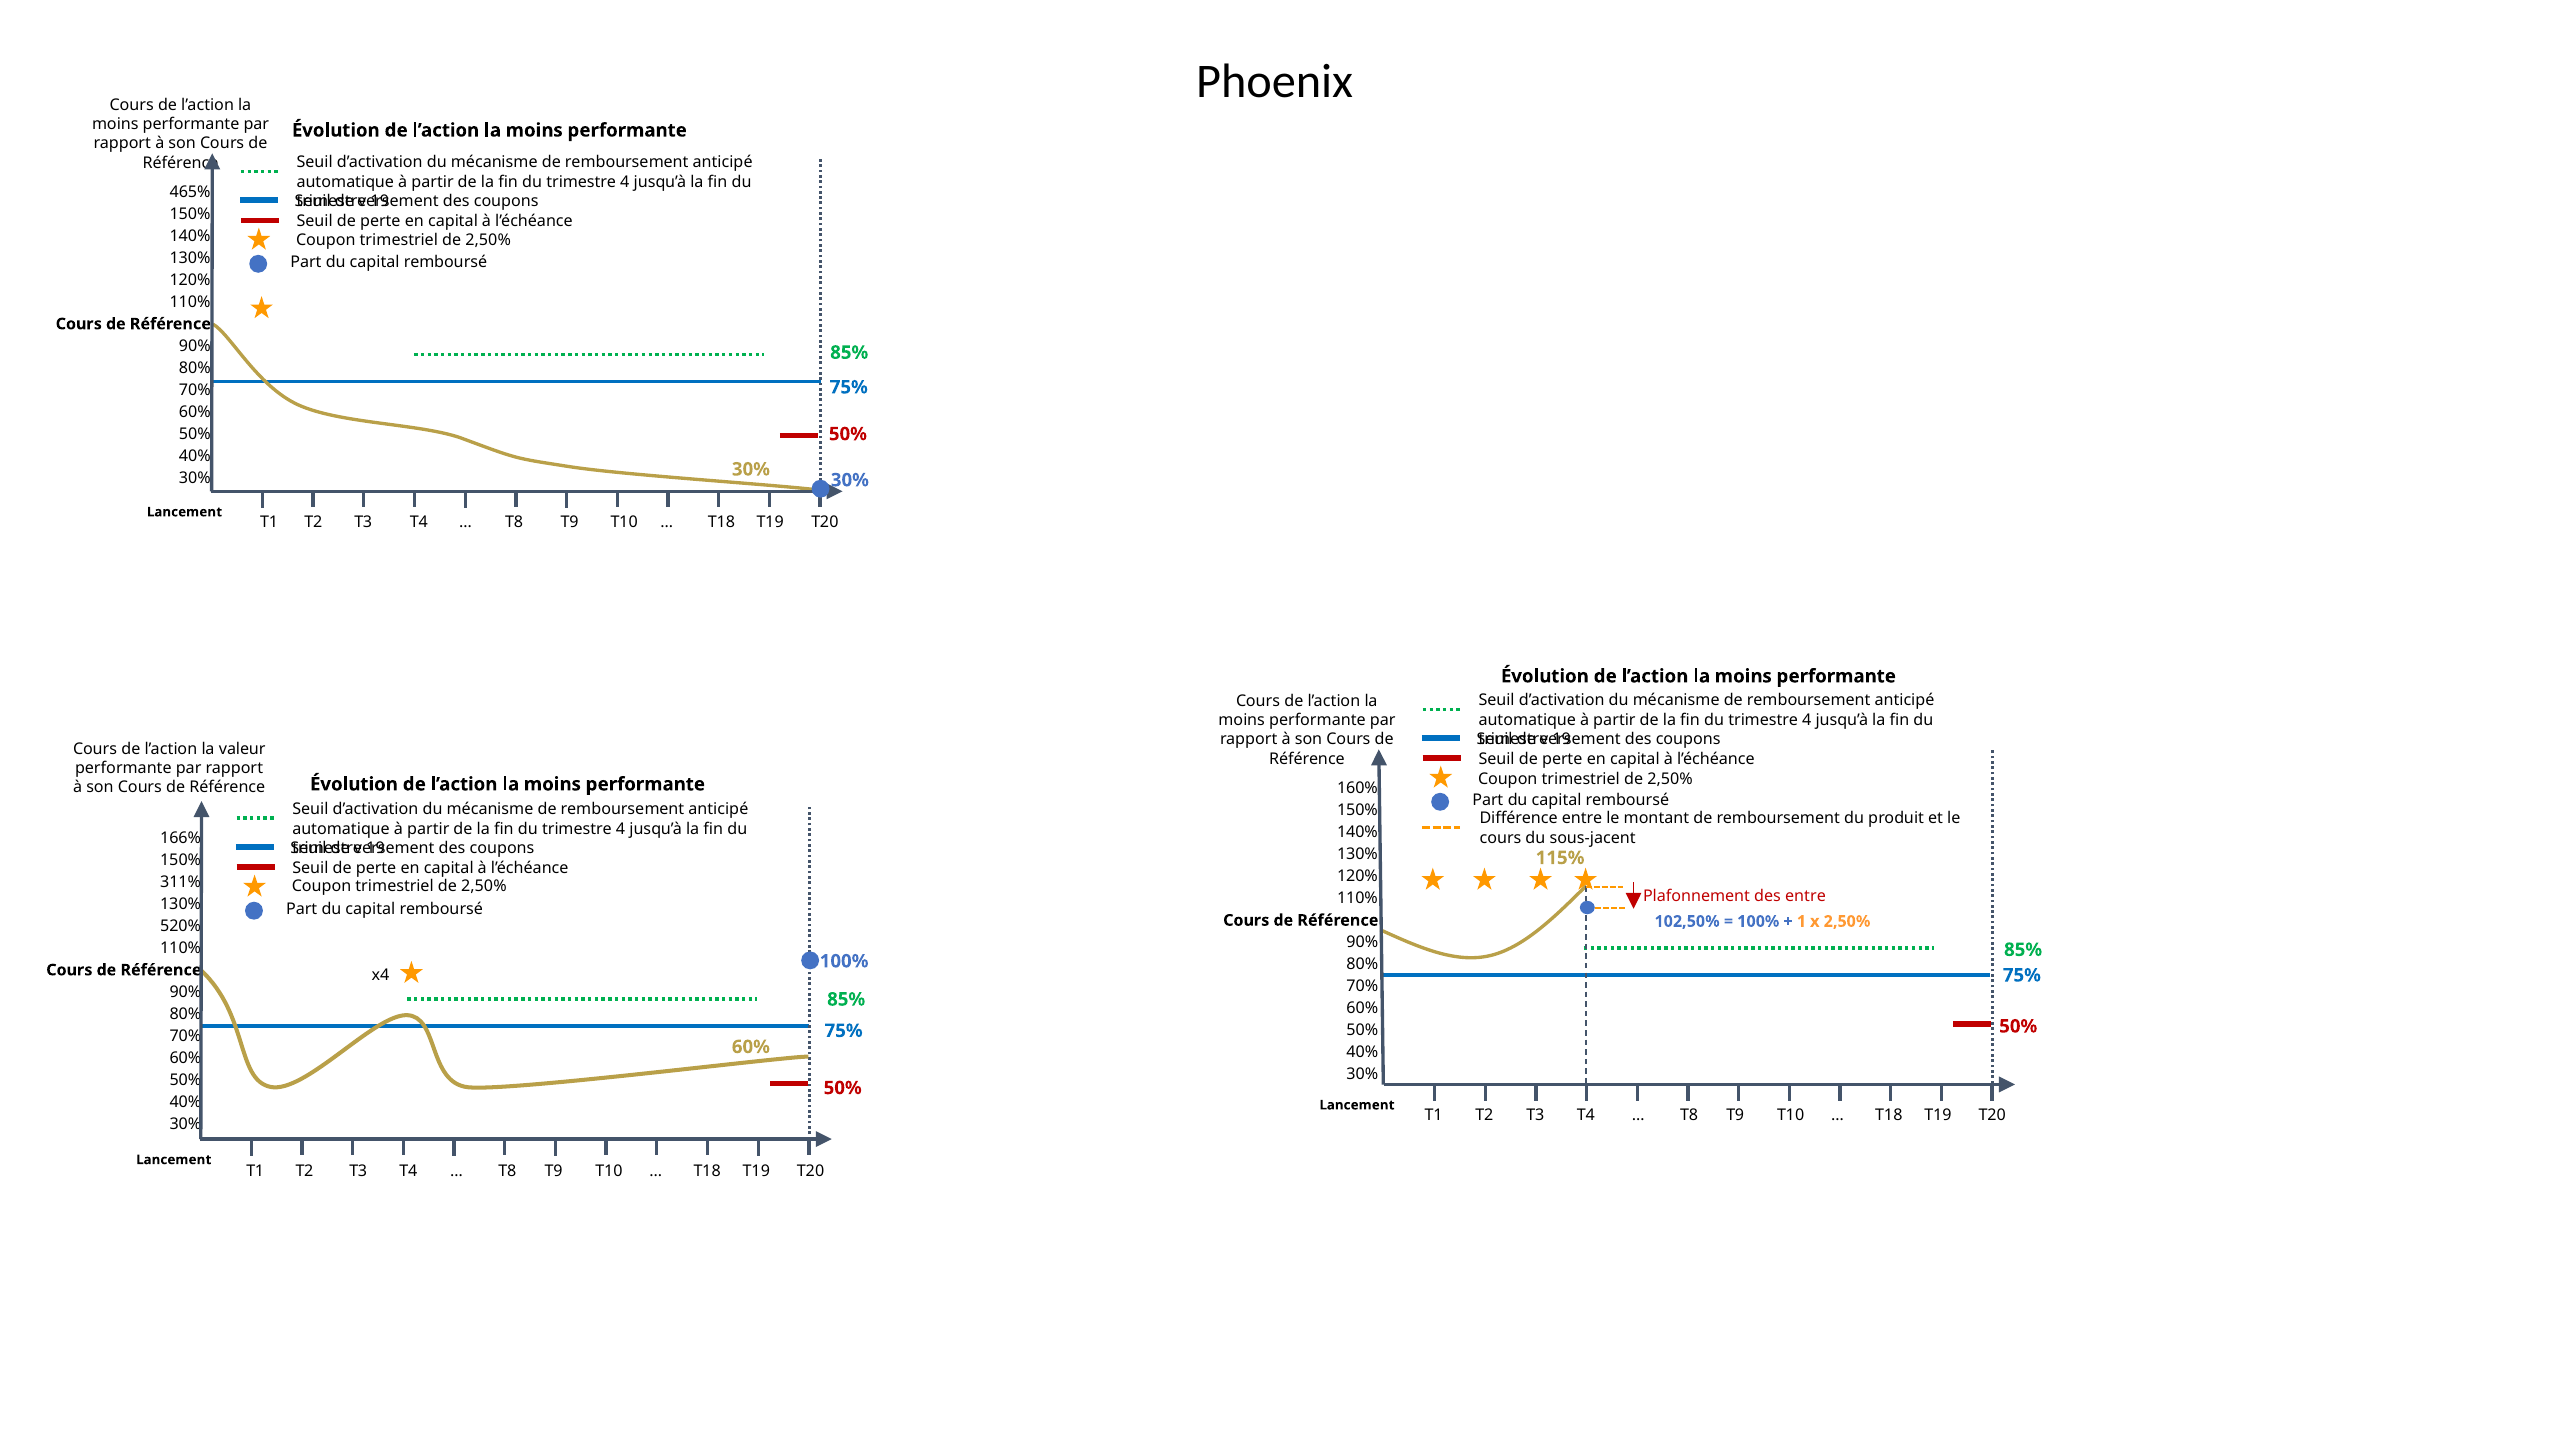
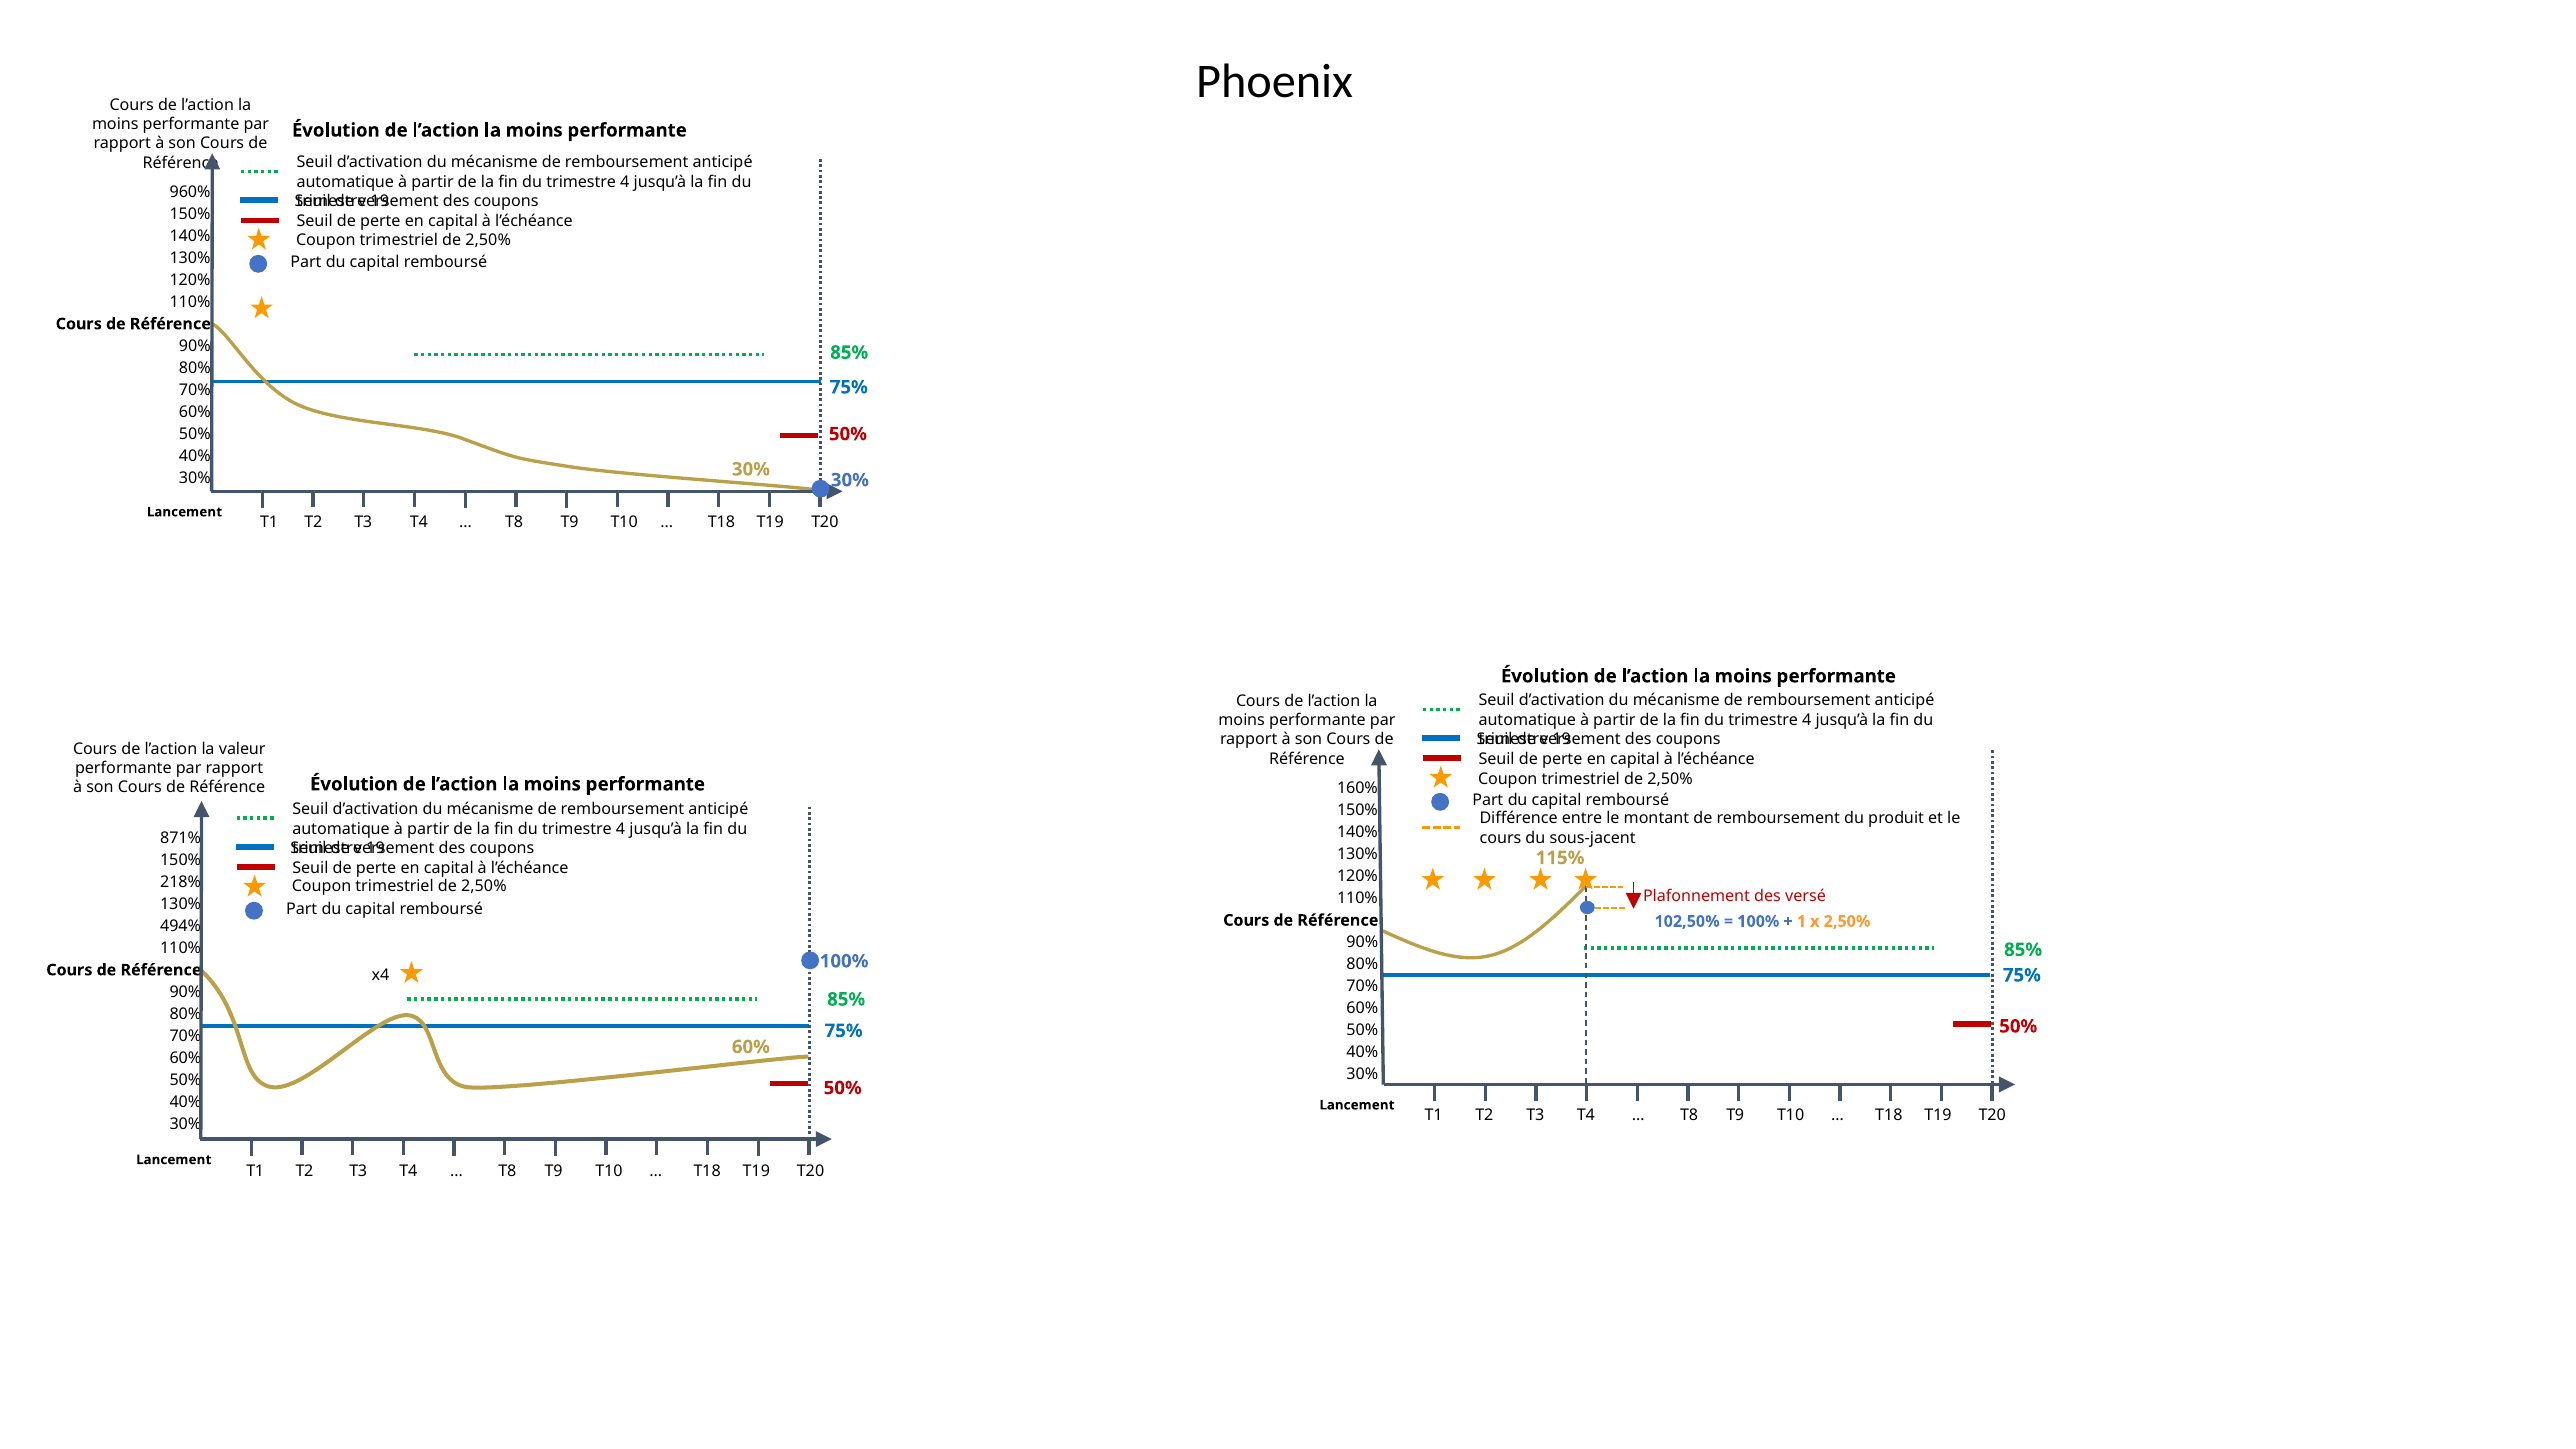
465%: 465% -> 960% (190, 192)
166%: 166% -> 871% (181, 838)
311%: 311% -> 218% (181, 882)
des entre: entre -> versé (1806, 896)
520%: 520% -> 494% (181, 926)
